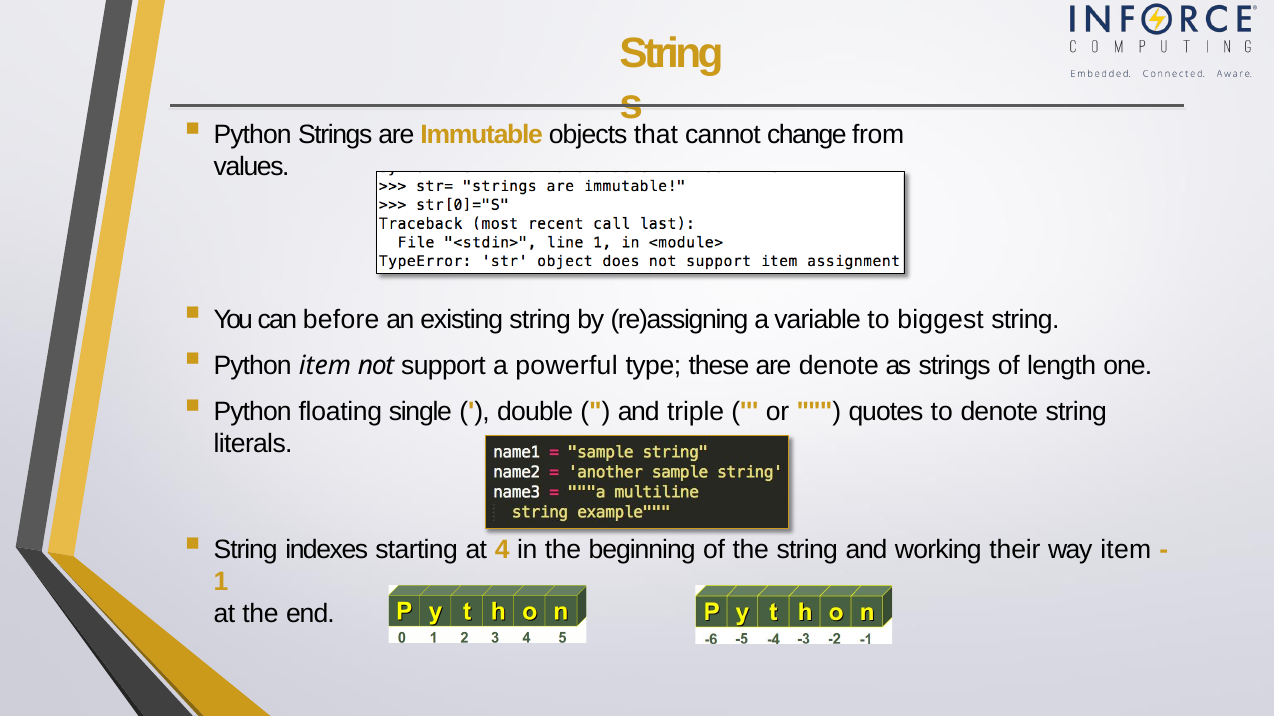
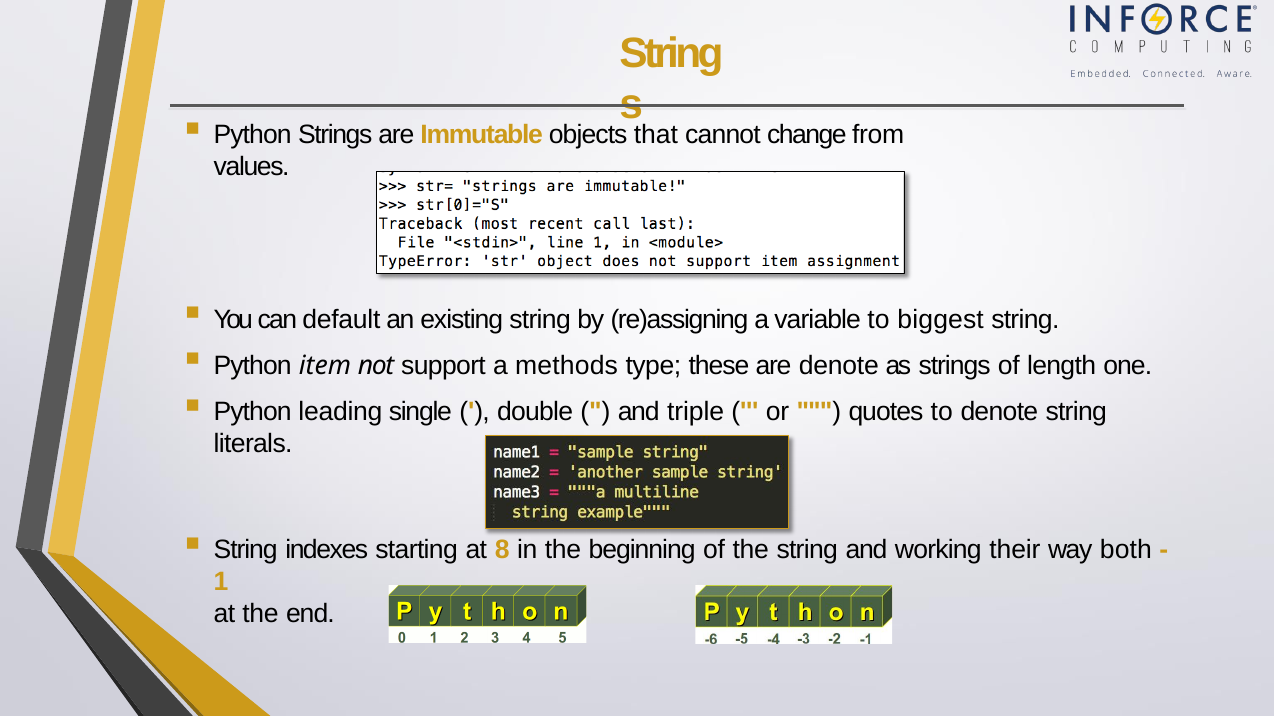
before: before -> default (341, 320)
powerful: powerful -> methods (567, 366)
floating: floating -> leading (340, 412)
4: 4 -> 8 (502, 551)
way item: item -> both (1126, 551)
